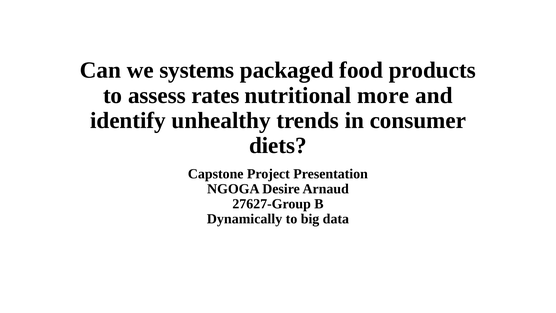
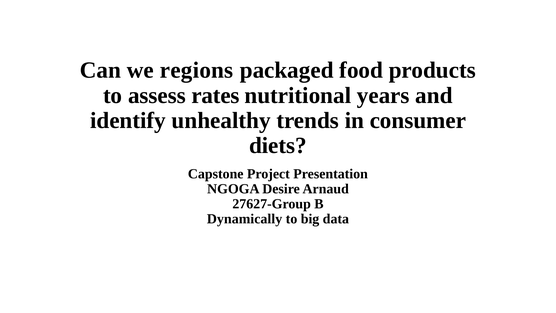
systems: systems -> regions (197, 70)
more: more -> years (383, 95)
